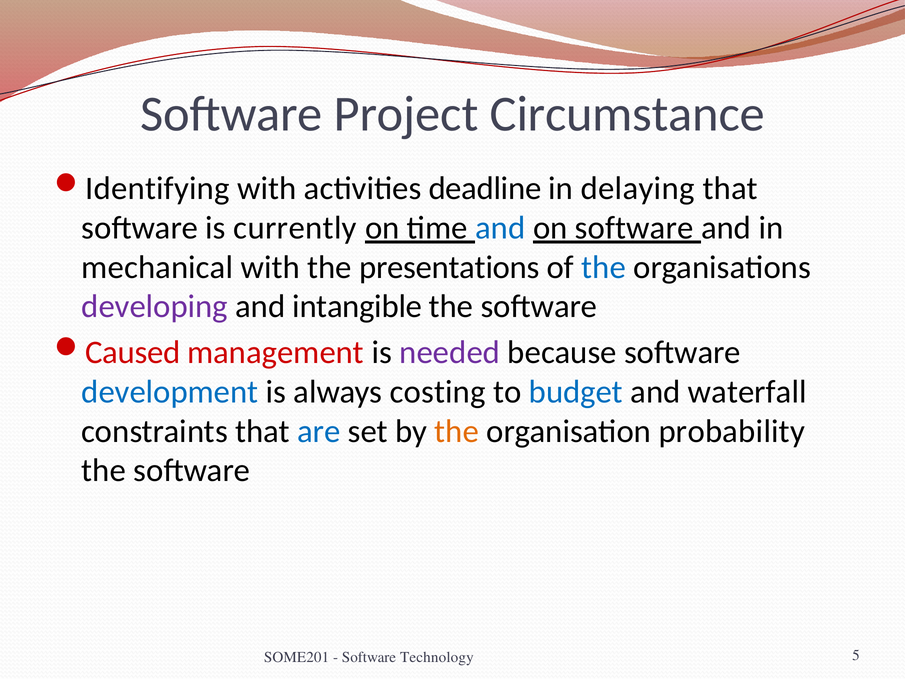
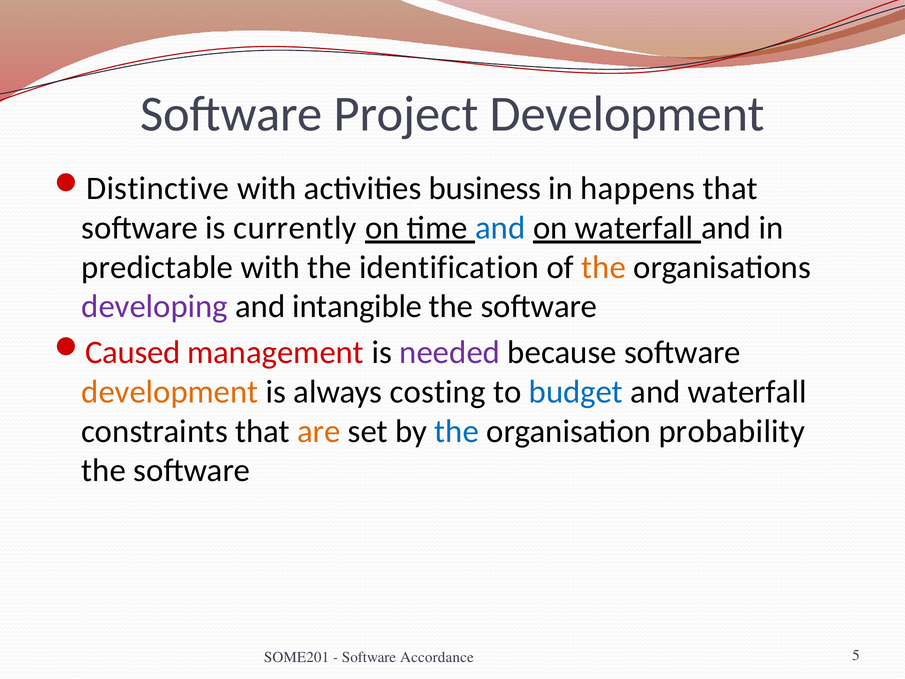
Project Circumstance: Circumstance -> Development (627, 114)
Identifying: Identifying -> Distinctive (158, 189)
deadline: deadline -> business (485, 189)
delaying: delaying -> happens (638, 189)
on software: software -> waterfall (634, 228)
mechanical: mechanical -> predictable (157, 267)
presentations: presentations -> identification (449, 267)
the colour: blue -> orange (604, 267)
development colour: blue -> orange (170, 392)
are colour: blue -> orange (319, 431)
the colour: orange -> blue (457, 431)
Technology: Technology -> Accordance (437, 657)
